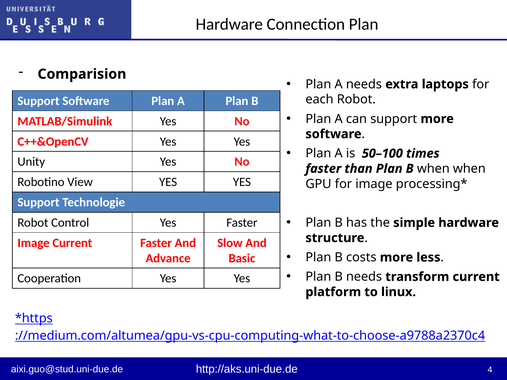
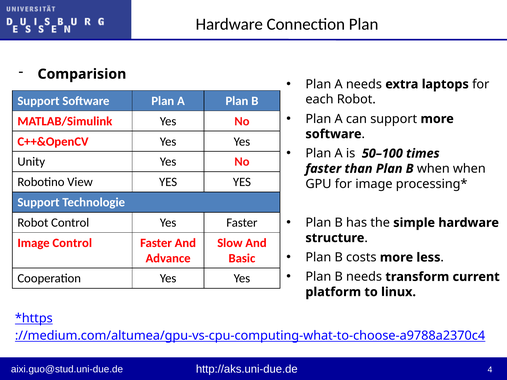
Image Current: Current -> Control (72, 243)
